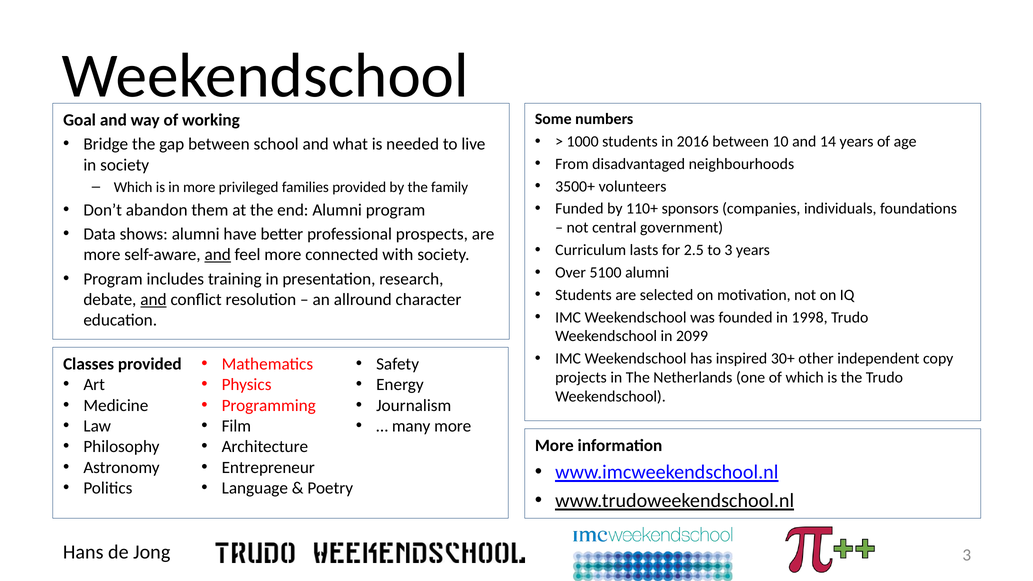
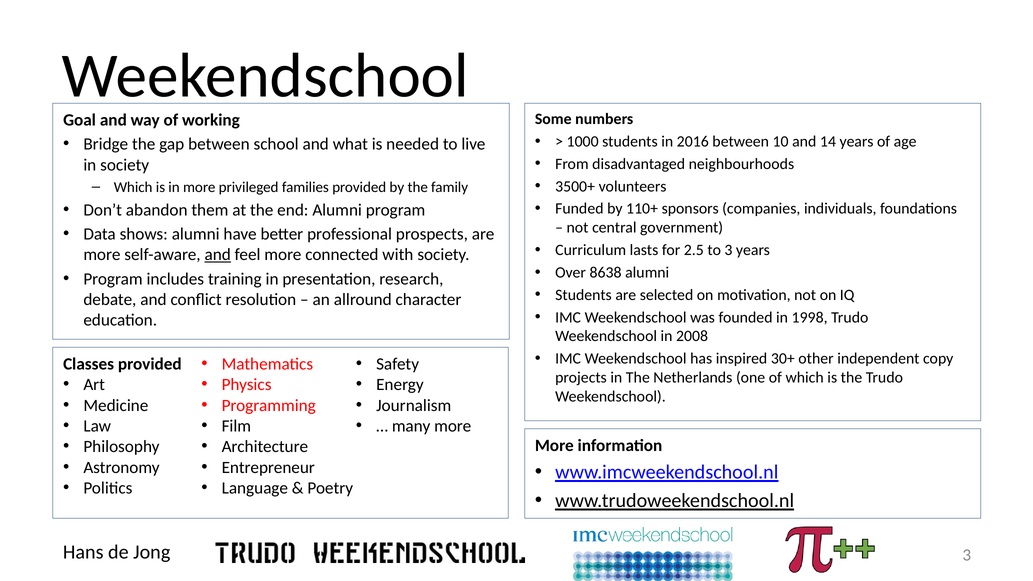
5100: 5100 -> 8638 (606, 273)
and underline: present -> none (153, 300)
2099: 2099 -> 2008 (692, 336)
